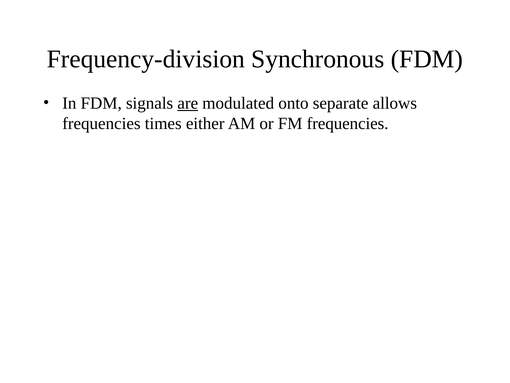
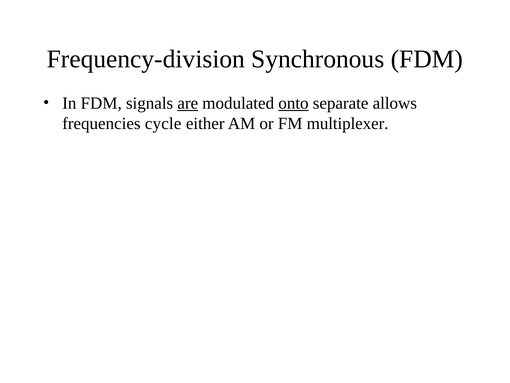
onto underline: none -> present (293, 103)
times: times -> cycle (163, 124)
FM frequencies: frequencies -> multiplexer (348, 124)
